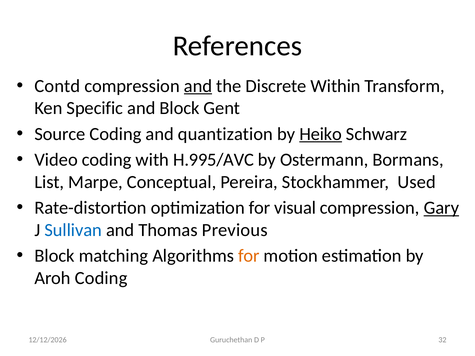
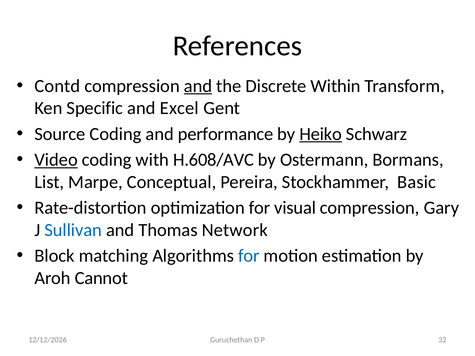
and Block: Block -> Excel (179, 108)
quantization: quantization -> performance (226, 134)
Video underline: none -> present (56, 160)
H.995/AVC: H.995/AVC -> H.608/AVC (213, 160)
Used: Used -> Basic (417, 182)
Gary underline: present -> none (441, 208)
Previous: Previous -> Network (235, 230)
for colour: orange -> blue (249, 256)
Aroh Coding: Coding -> Cannot (101, 278)
